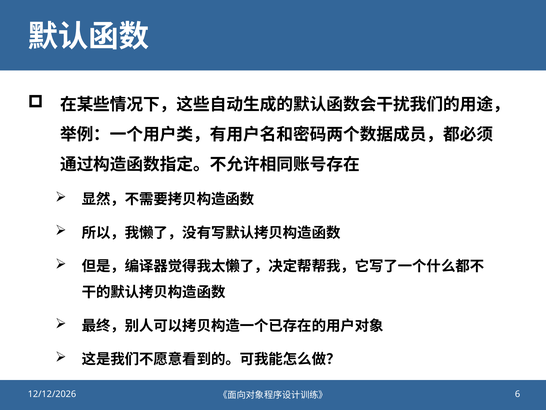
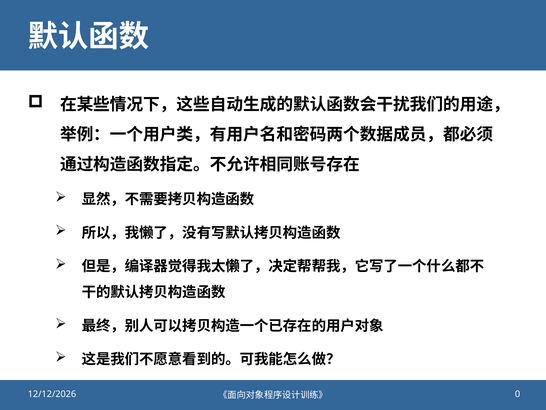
6: 6 -> 0 (518, 394)
